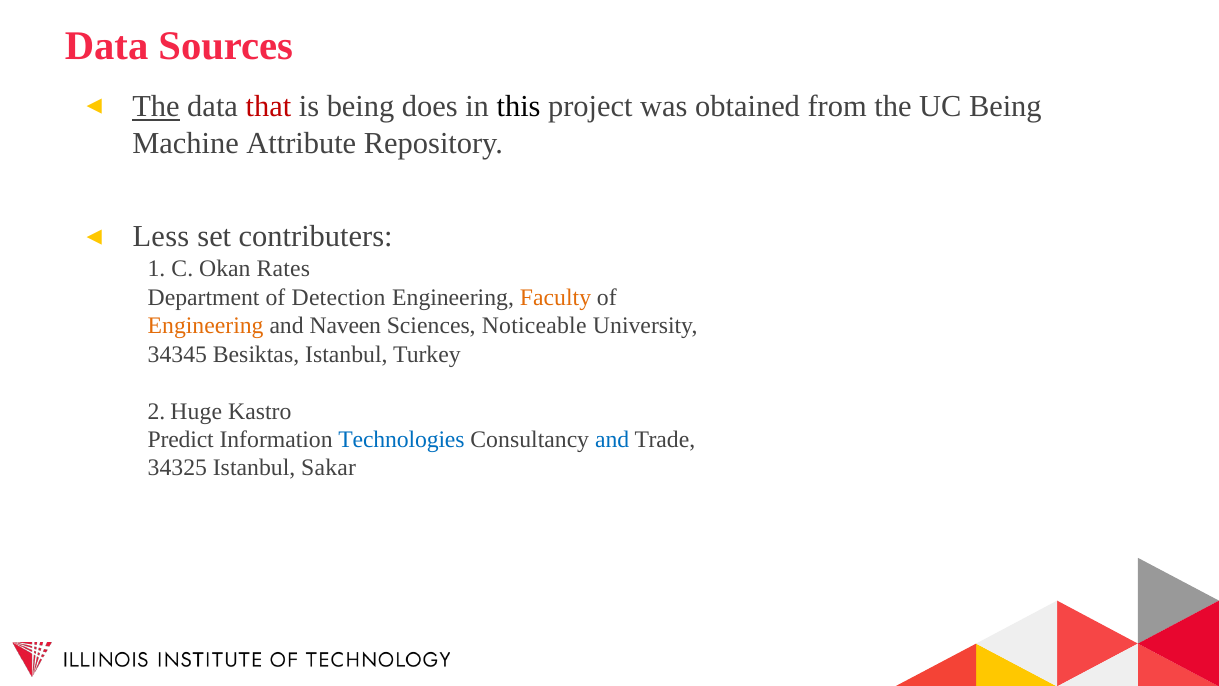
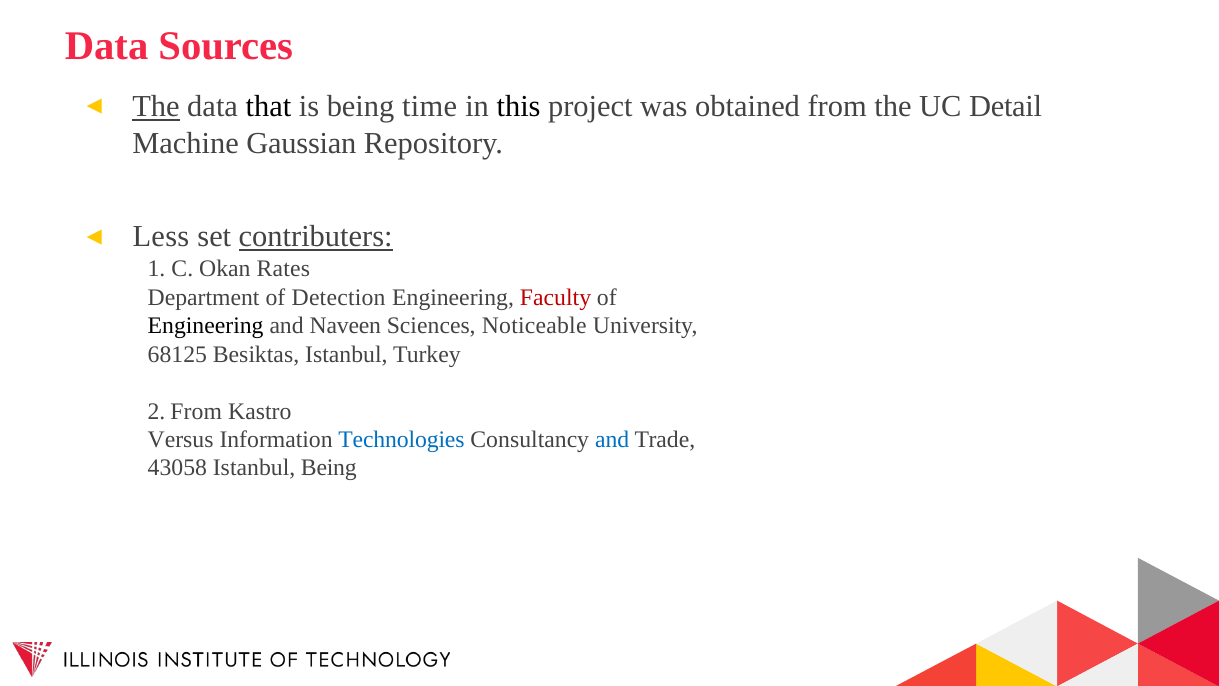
that colour: red -> black (268, 107)
does: does -> time (430, 107)
UC Being: Being -> Detail (1006, 107)
Attribute: Attribute -> Gaussian (301, 143)
contributers underline: none -> present (316, 237)
Faculty colour: orange -> red (556, 297)
Engineering colour: orange -> black (206, 326)
34345: 34345 -> 68125 (177, 354)
2 Huge: Huge -> From (196, 411)
Predict: Predict -> Versus (181, 440)
34325: 34325 -> 43058 (177, 468)
Istanbul Sakar: Sakar -> Being (329, 468)
